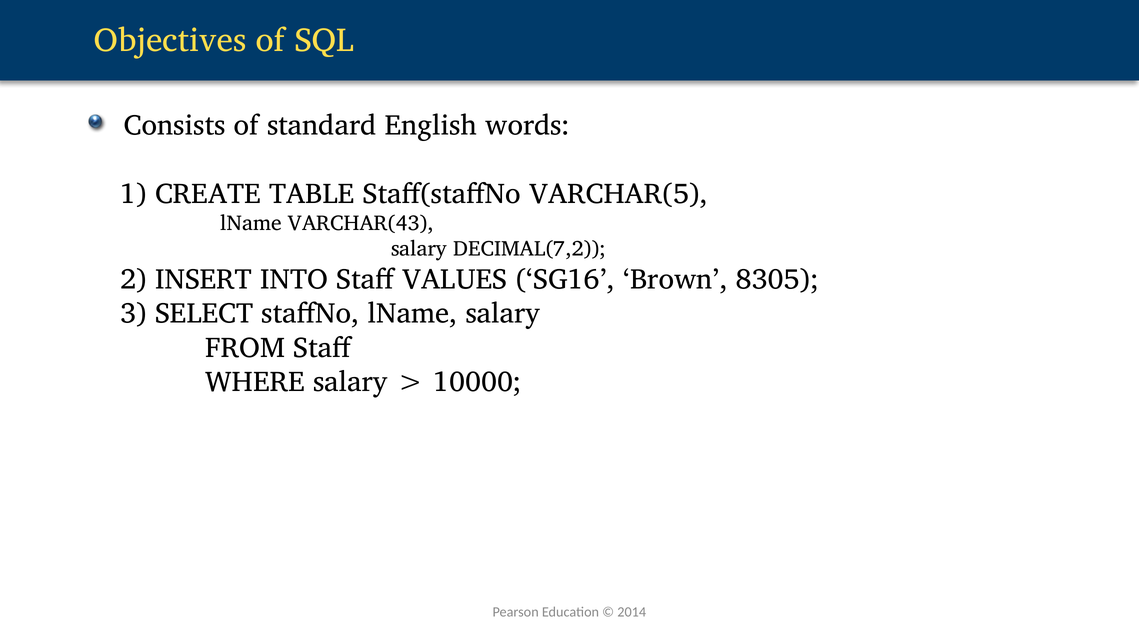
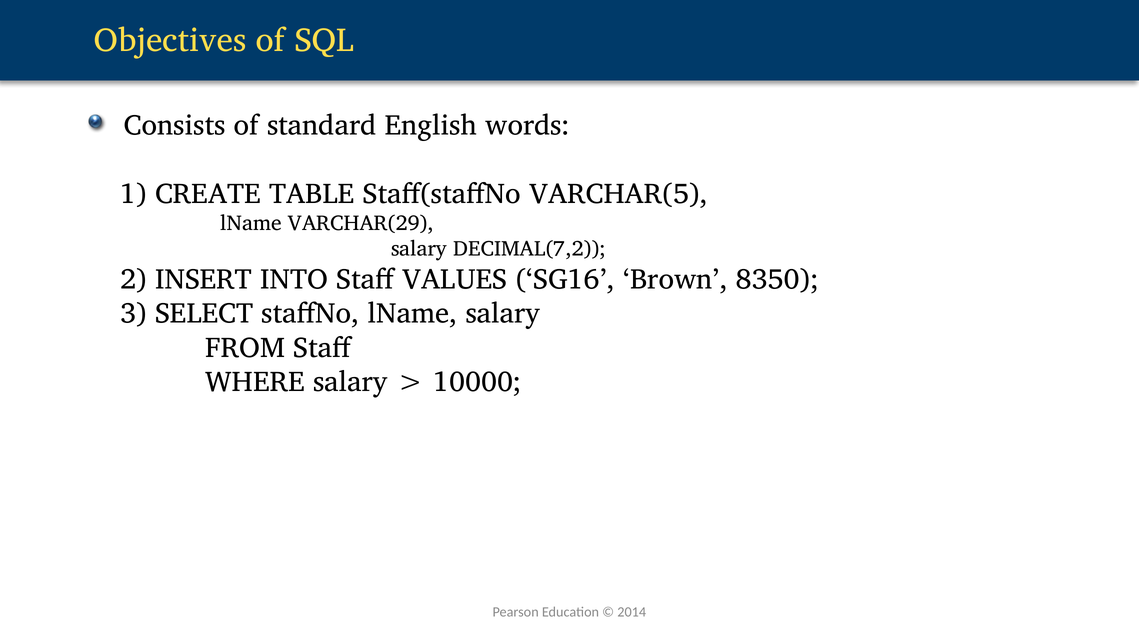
VARCHAR(43: VARCHAR(43 -> VARCHAR(29 (361, 223)
8305: 8305 -> 8350 (777, 279)
